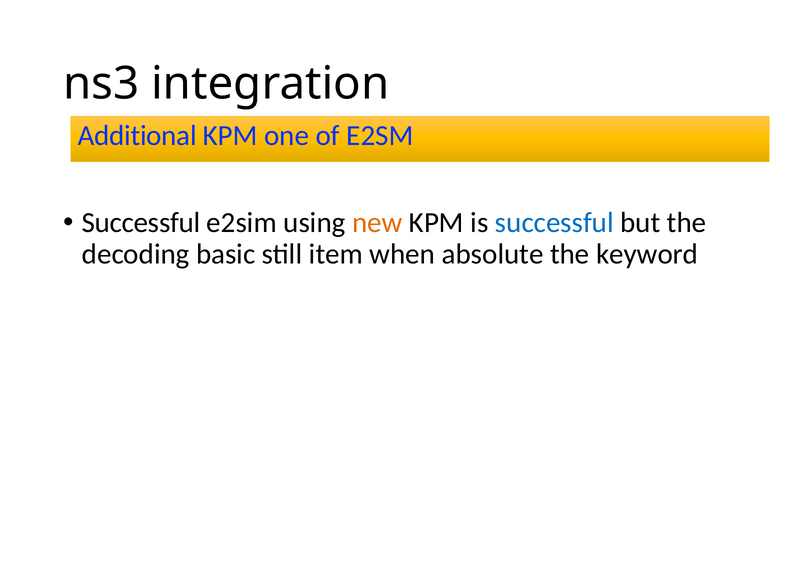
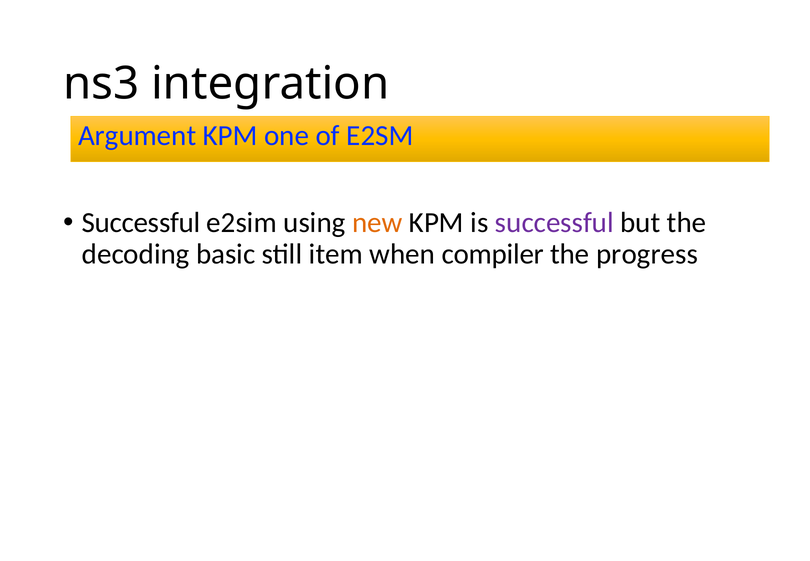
Additional: Additional -> Argument (137, 135)
successful colour: blue -> purple (554, 223)
absolute: absolute -> compiler (493, 254)
keyword: keyword -> progress (647, 254)
